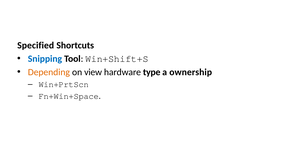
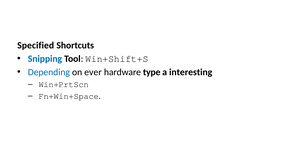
Depending colour: orange -> blue (49, 72)
view: view -> ever (93, 72)
ownership: ownership -> interesting (191, 72)
